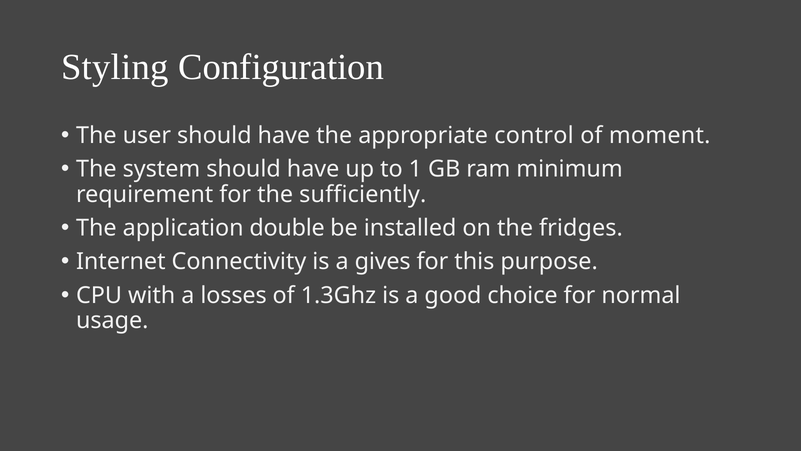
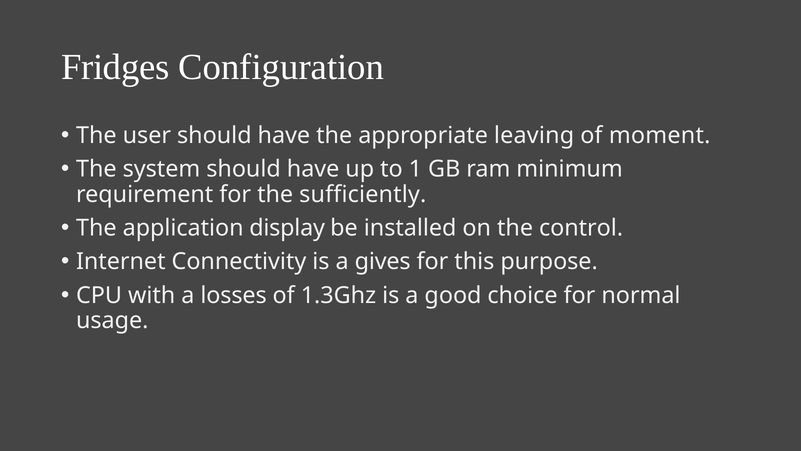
Styling: Styling -> Fridges (115, 67)
control: control -> leaving (534, 135)
double: double -> display (287, 228)
fridges: fridges -> control (581, 228)
